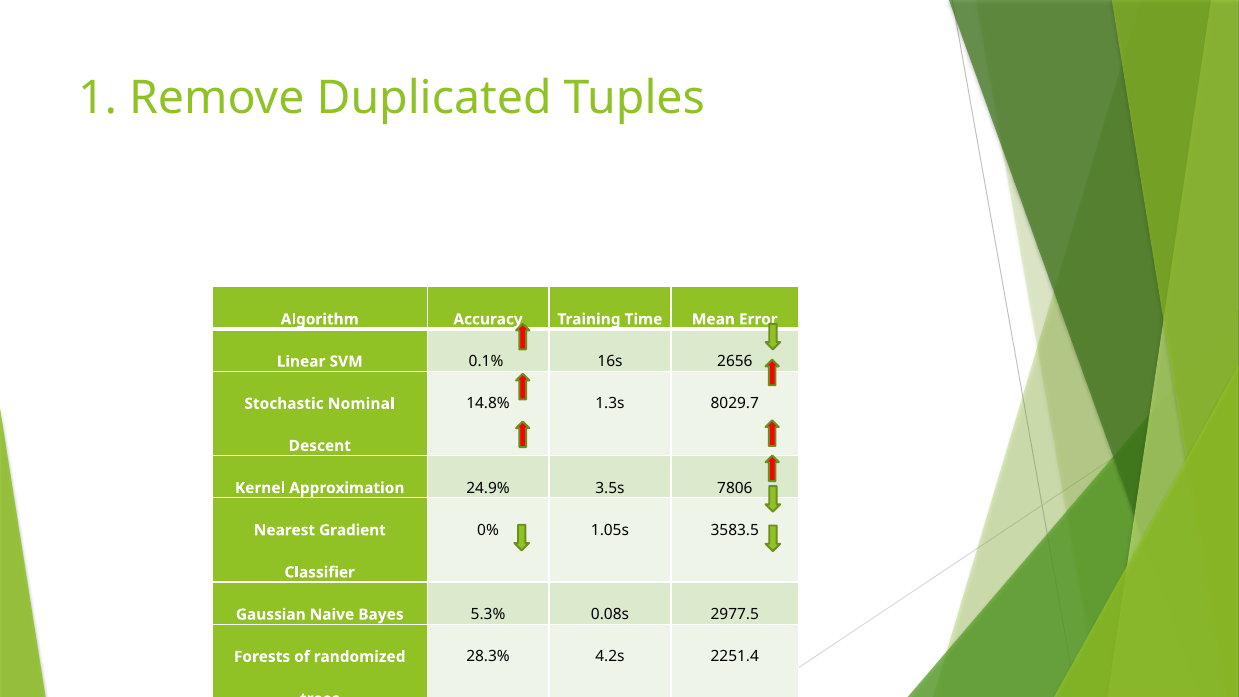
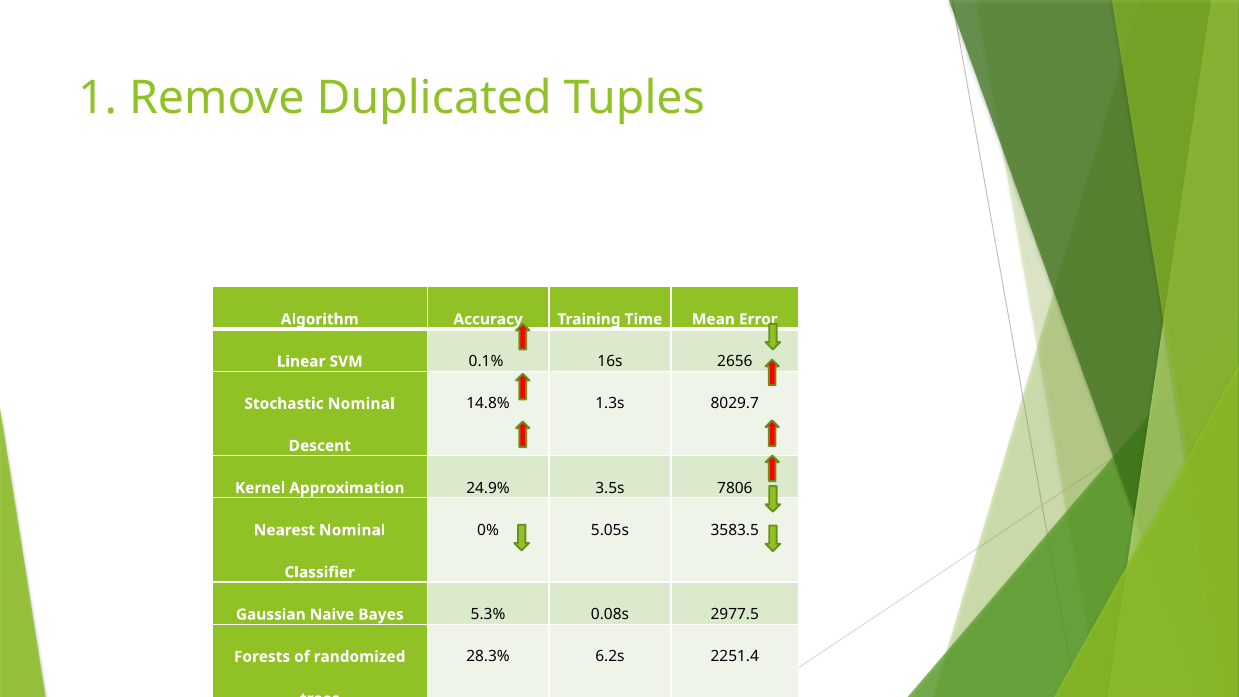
1.05s: 1.05s -> 5.05s (610, 530)
Nearest Gradient: Gradient -> Nominal (352, 530)
4.2s: 4.2s -> 6.2s (610, 657)
